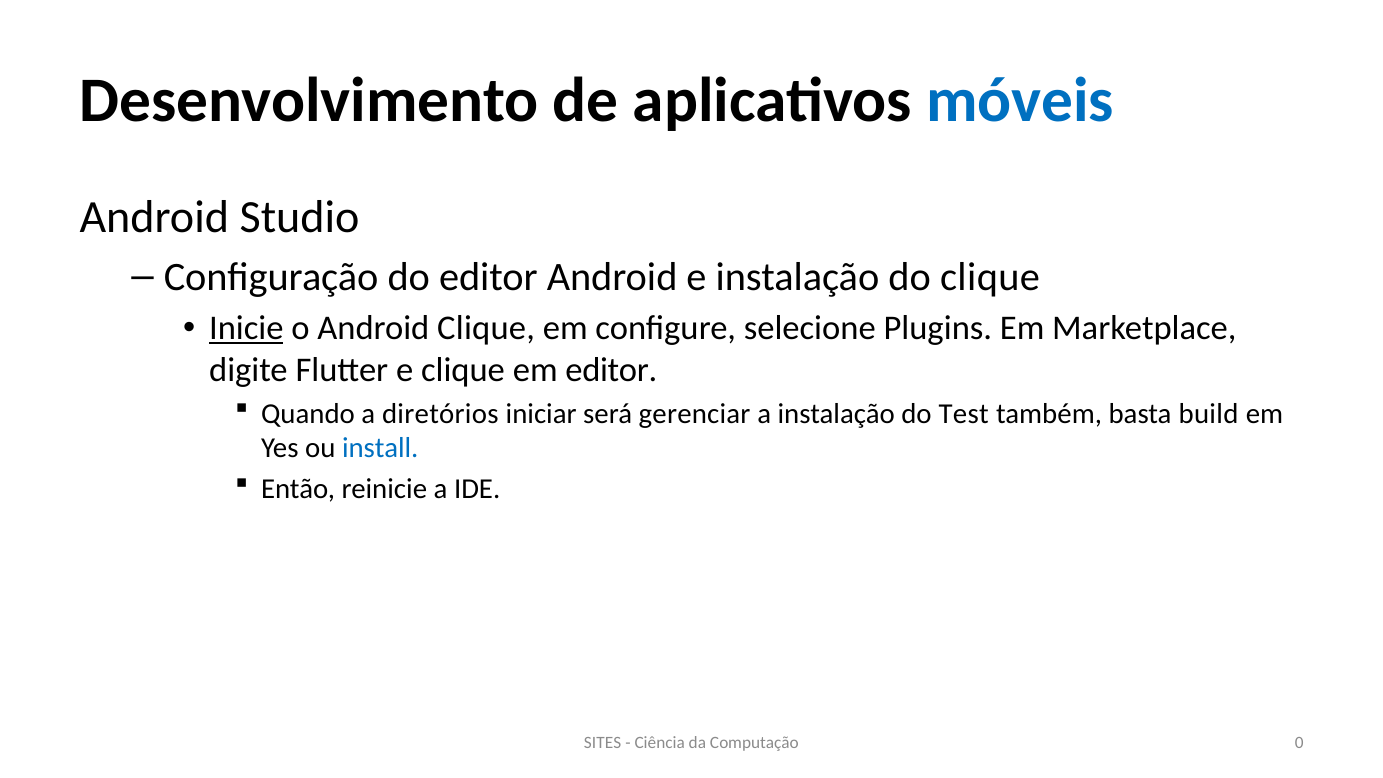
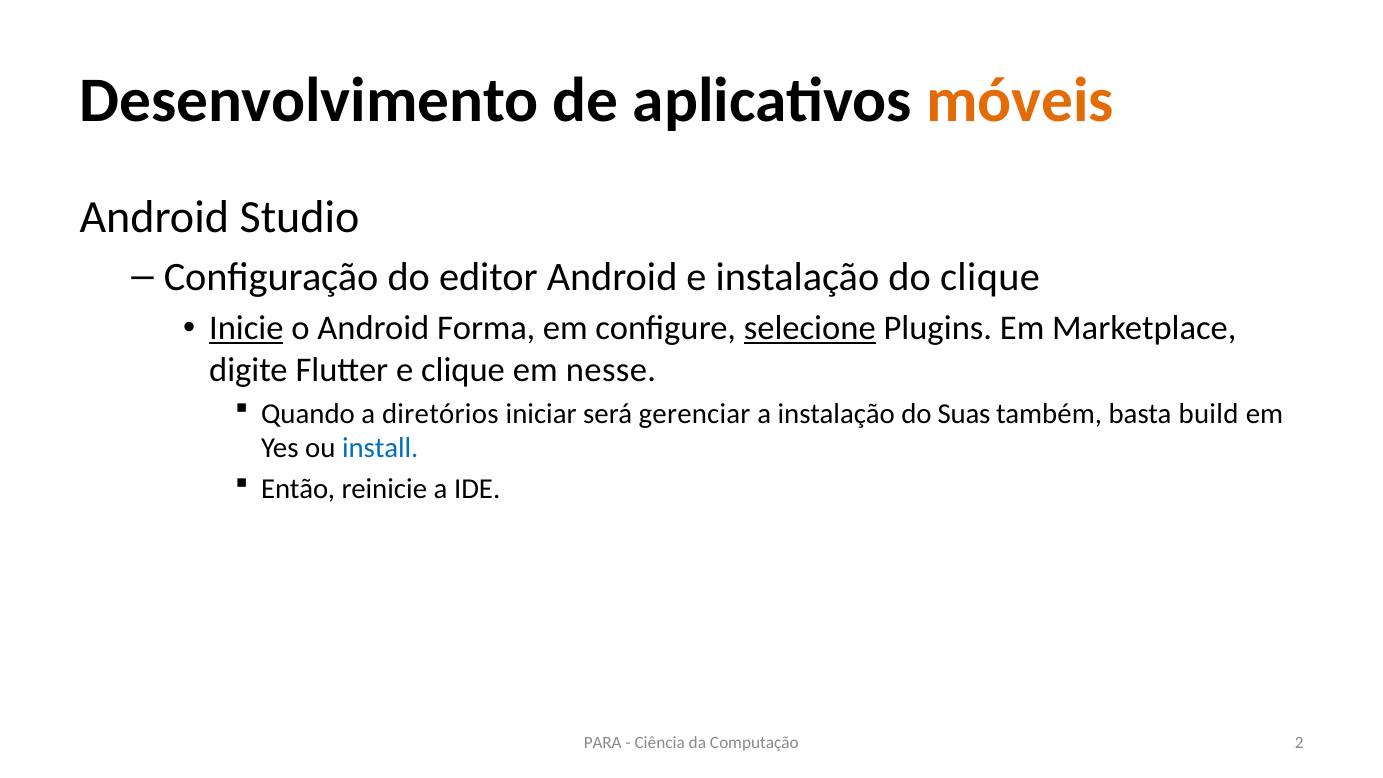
móveis colour: blue -> orange (1020, 100)
Android Clique: Clique -> Forma (486, 329)
selecione underline: none -> present (810, 329)
em editor: editor -> nesse (611, 370)
Test: Test -> Suas (964, 413)
SITES: SITES -> PARA (603, 743)
0: 0 -> 2 (1299, 743)
